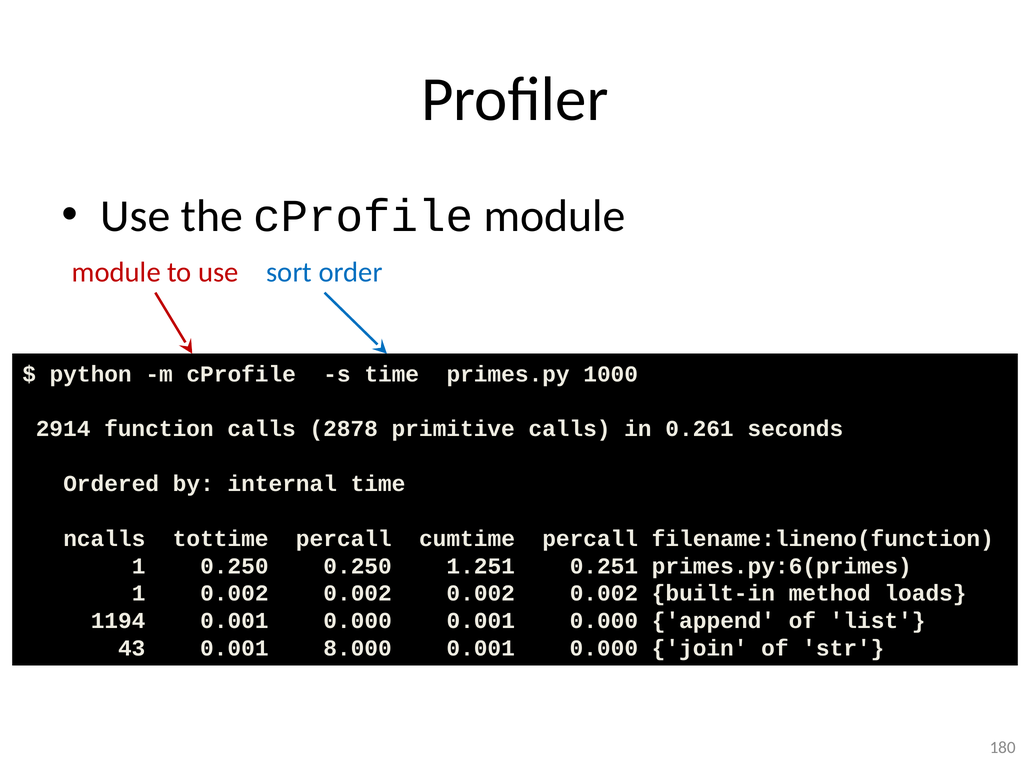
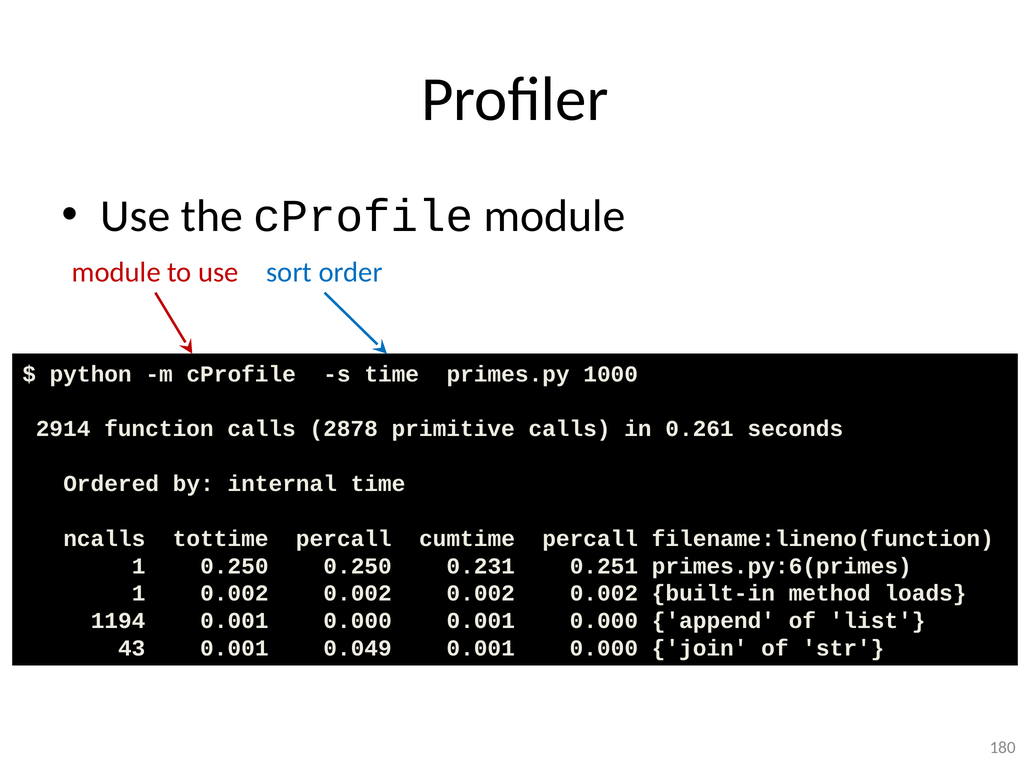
1.251: 1.251 -> 0.231 (481, 566)
8.000: 8.000 -> 0.049 (358, 649)
